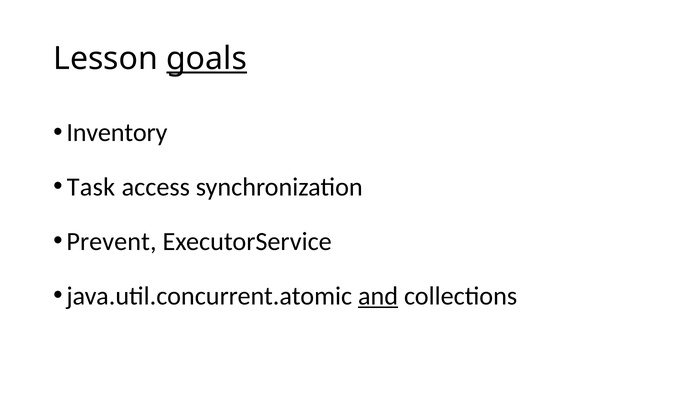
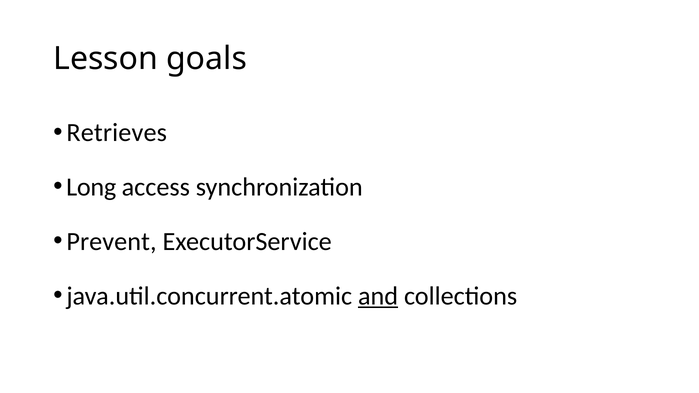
goals underline: present -> none (207, 59)
Inventory: Inventory -> Retrieves (117, 133)
Task: Task -> Long (91, 187)
